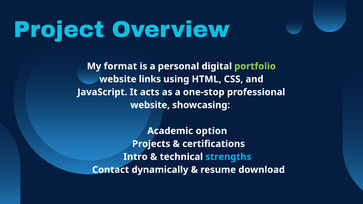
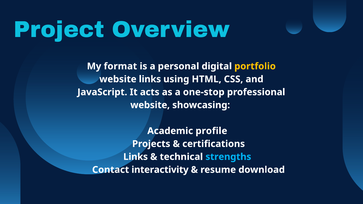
portfolio colour: light green -> yellow (255, 66)
option: option -> profile (211, 131)
Intro: Intro -> Links (136, 157)
dynamically: dynamically -> interactivity (160, 170)
